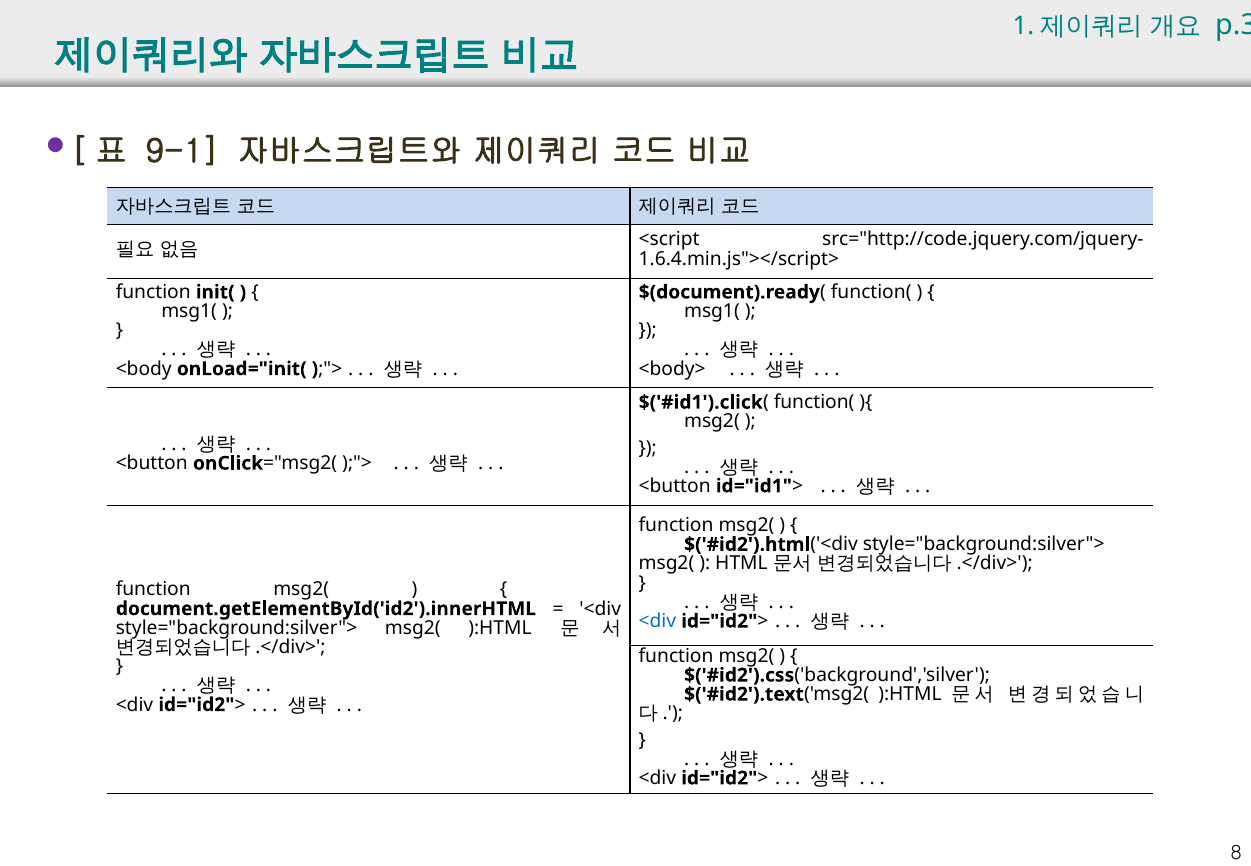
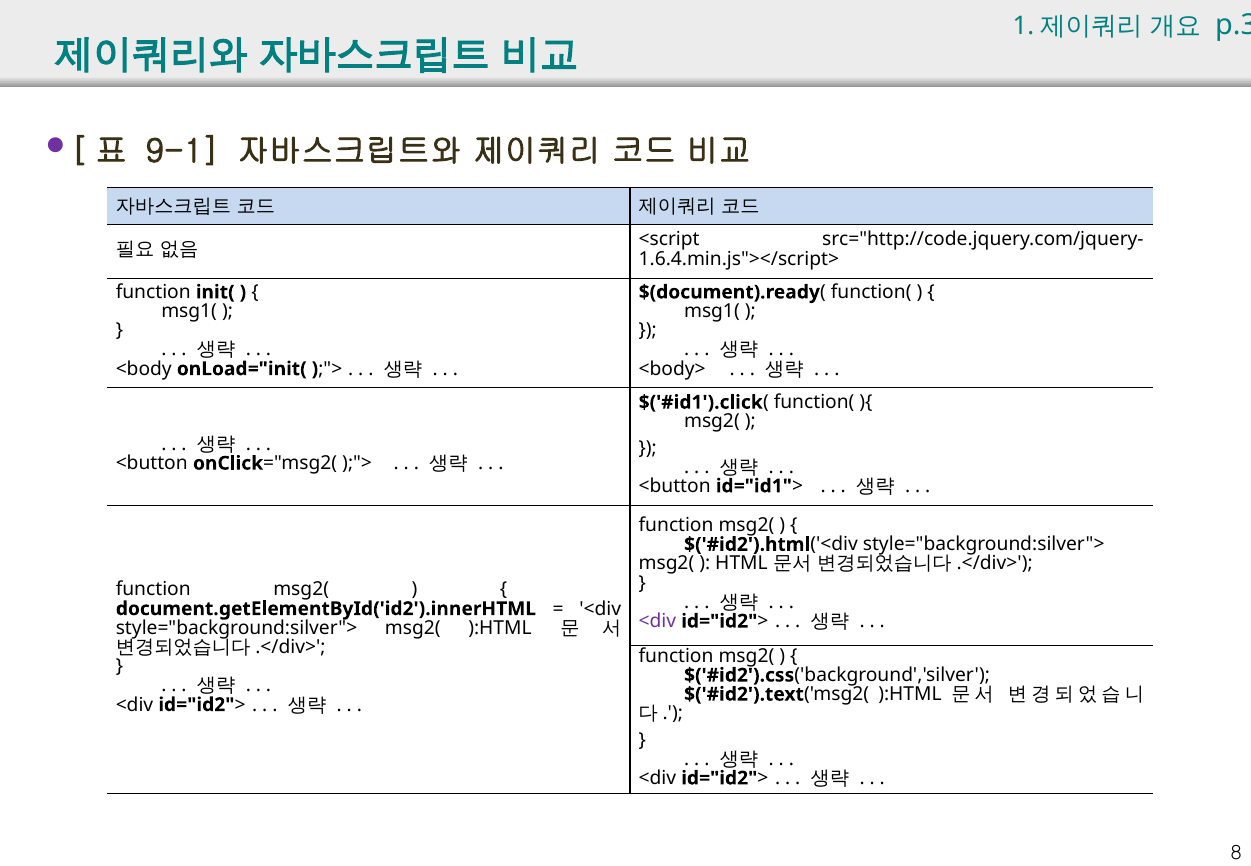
<div colour: blue -> purple (657, 621)
